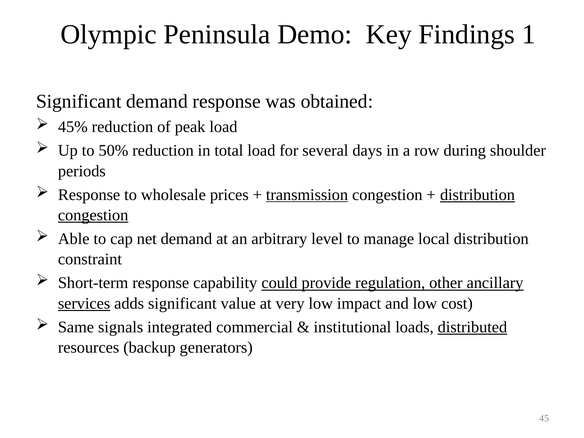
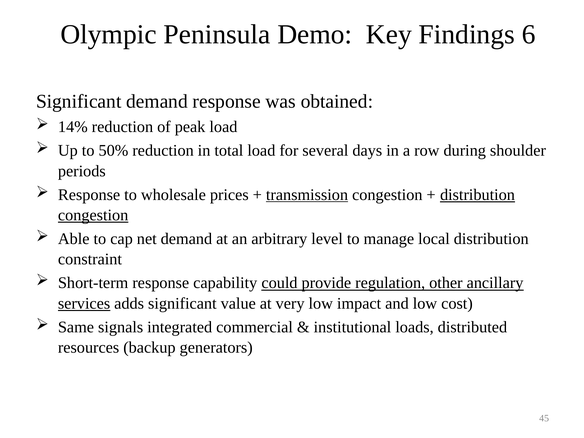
1: 1 -> 6 (529, 34)
45%: 45% -> 14% (73, 127)
distributed underline: present -> none (472, 327)
